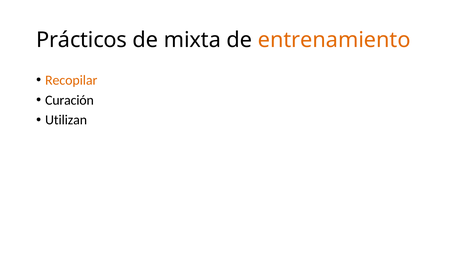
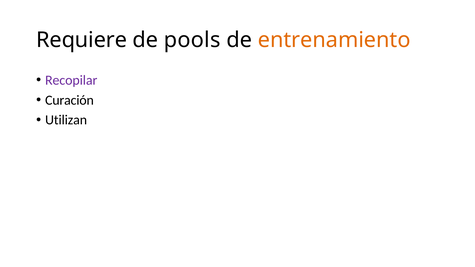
Prácticos: Prácticos -> Requiere (82, 40)
mixta: mixta -> pools (192, 40)
Recopilar colour: orange -> purple (71, 80)
